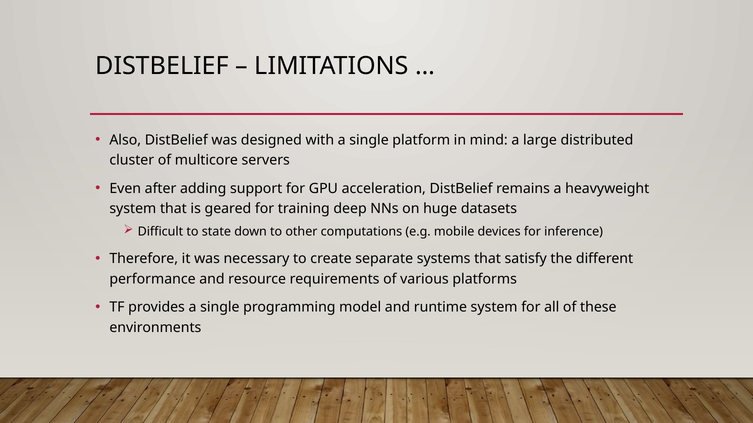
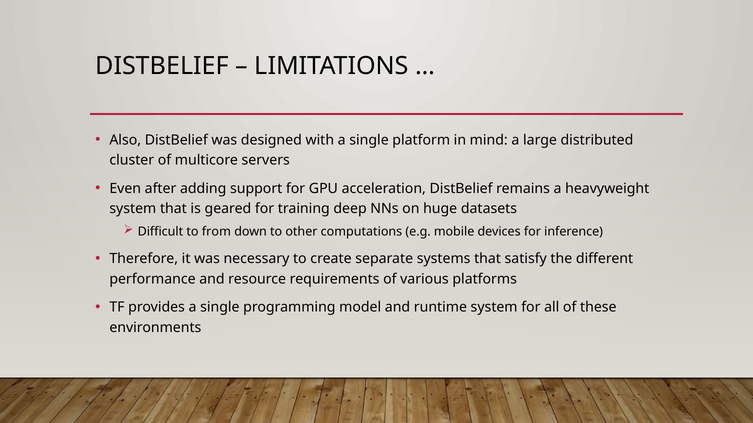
state: state -> from (216, 232)
